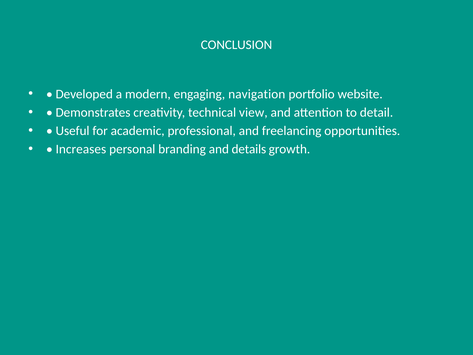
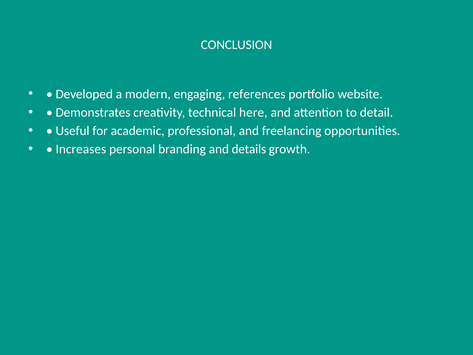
navigation: navigation -> references (257, 94)
view: view -> here (253, 112)
